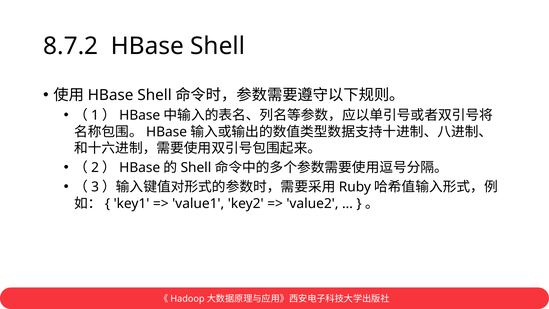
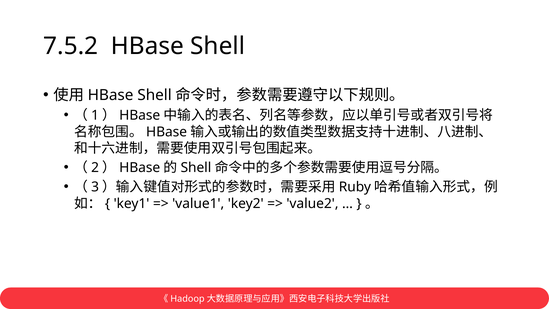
8.7.2: 8.7.2 -> 7.5.2 (71, 46)
